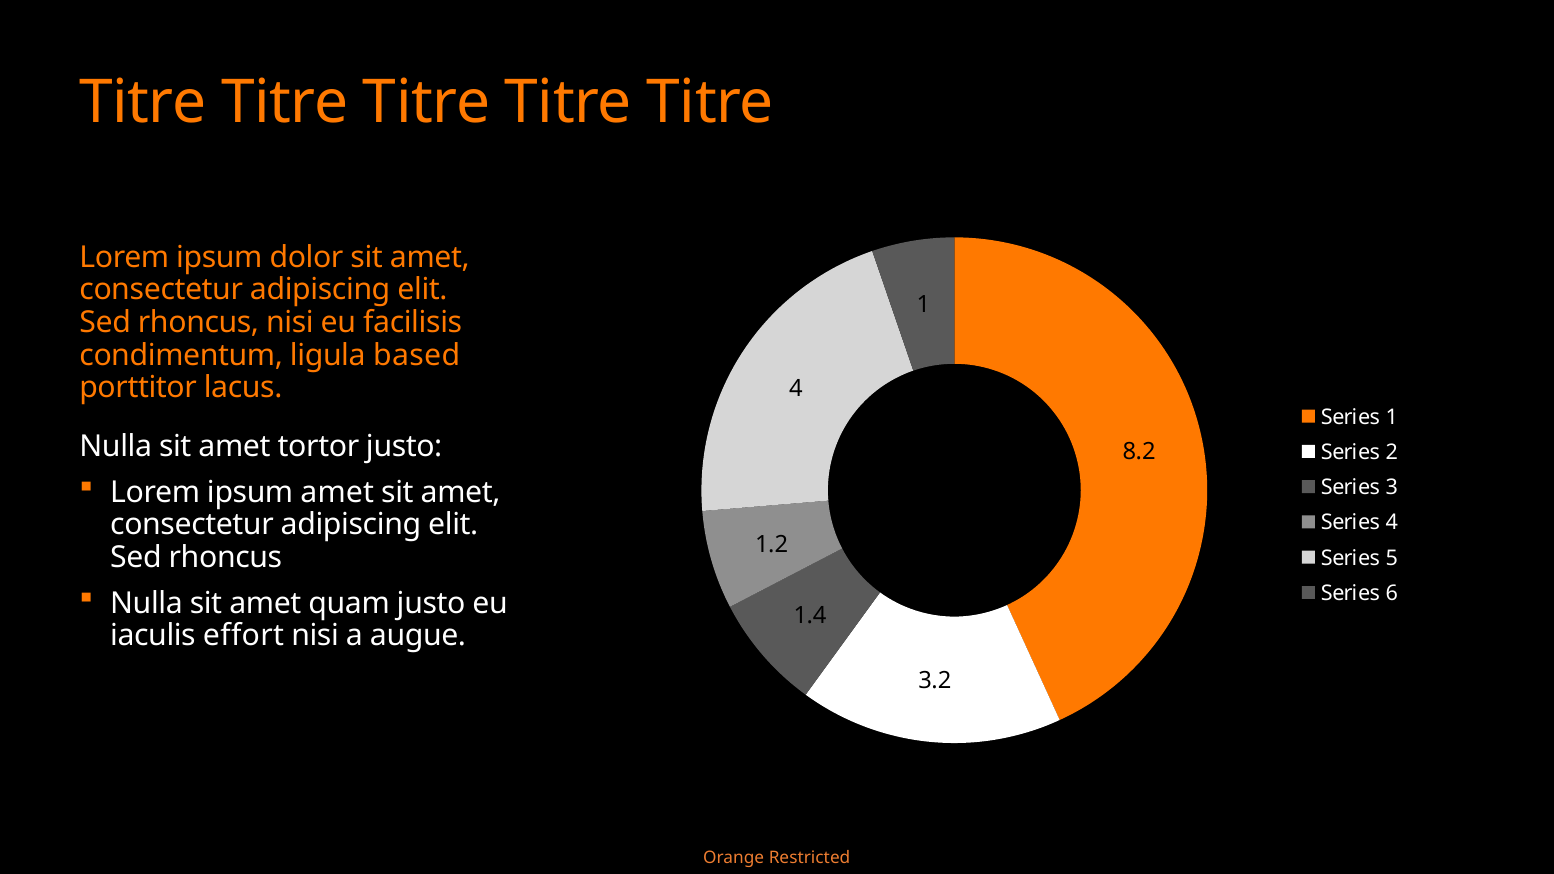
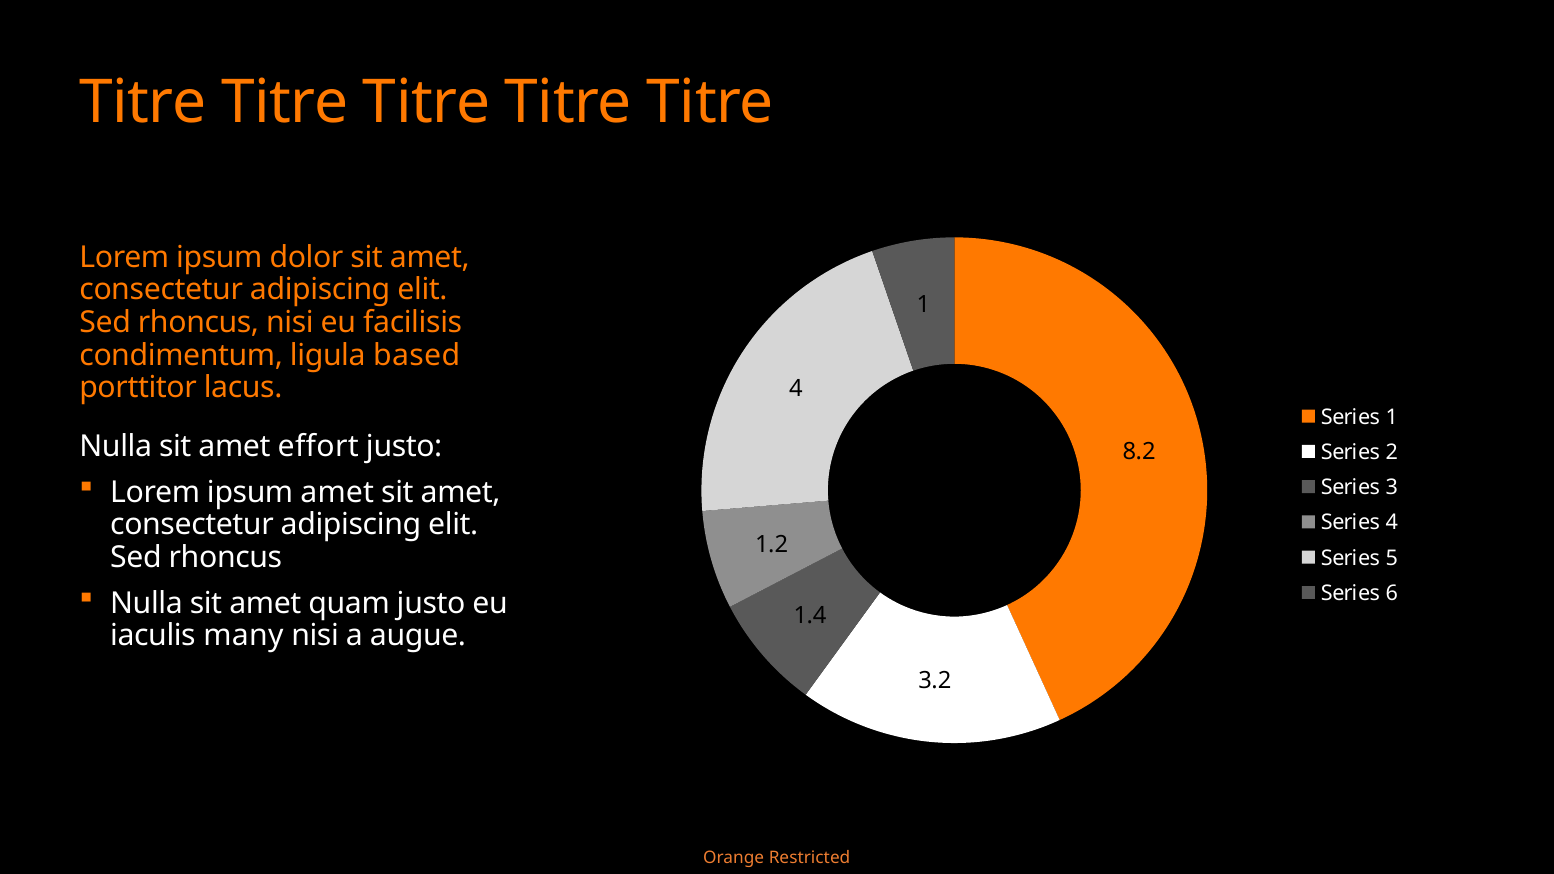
tortor: tortor -> effort (318, 447)
effort: effort -> many (243, 636)
